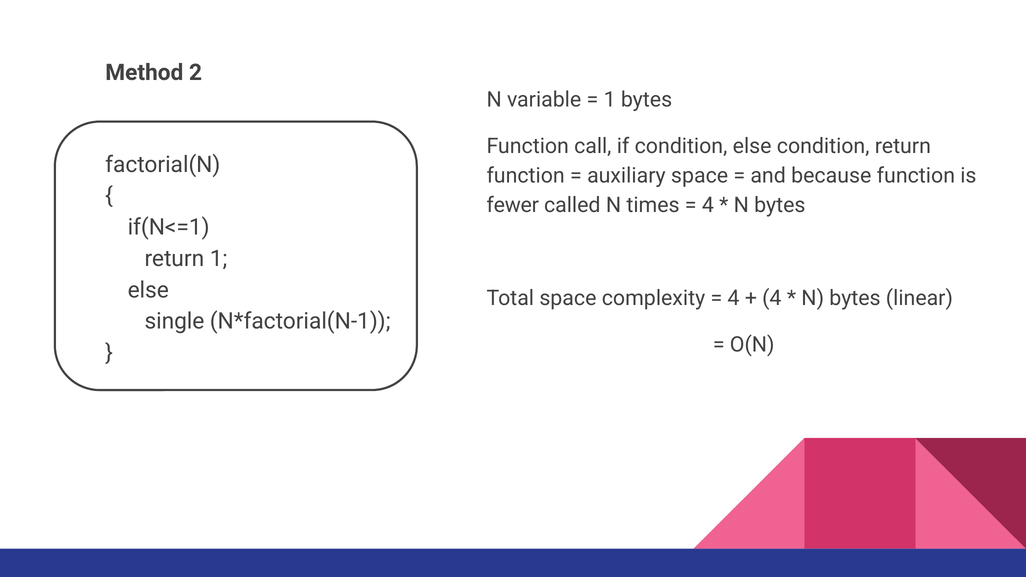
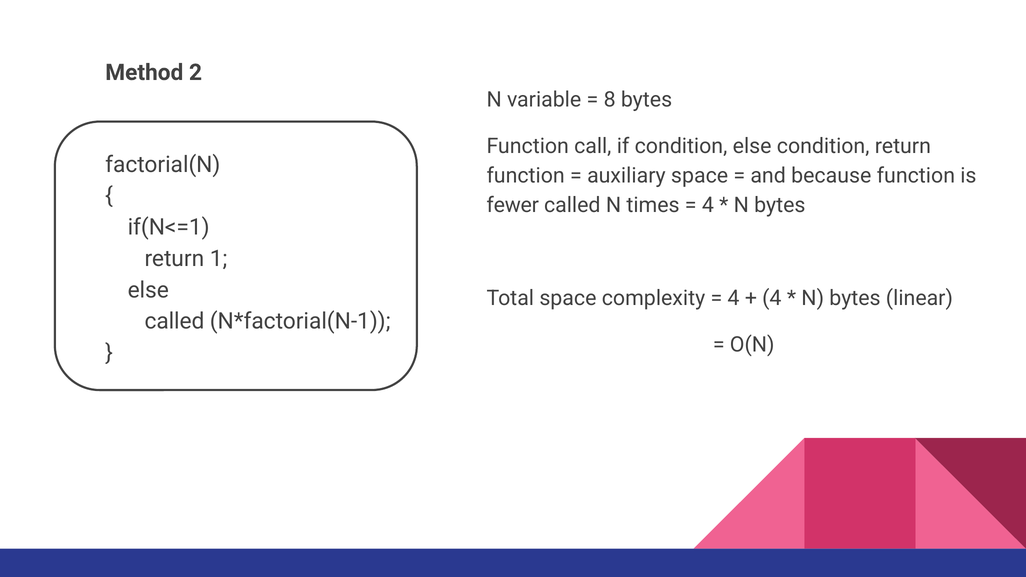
1: 1 -> 8 (610, 100)
single: single -> called (174, 322)
